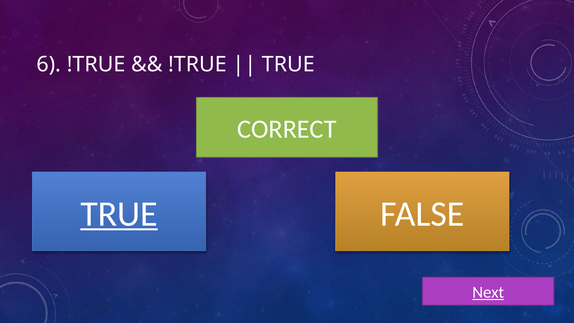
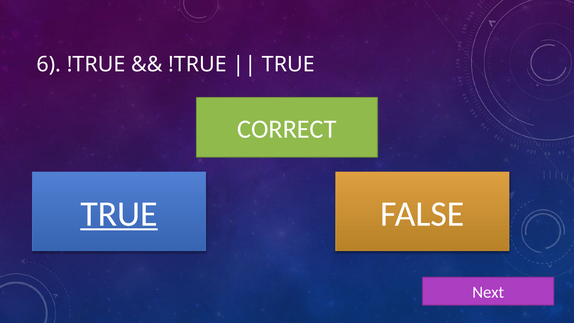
Next underline: present -> none (488, 292)
